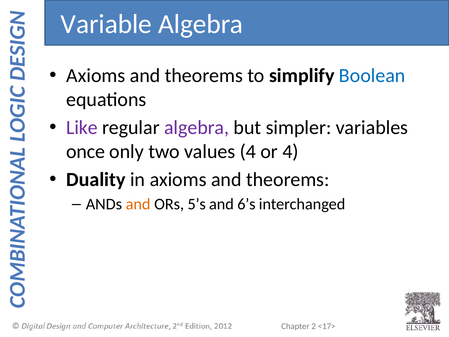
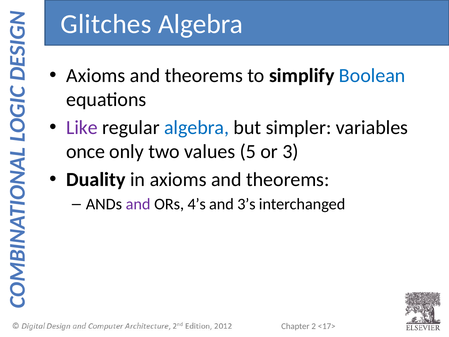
Variable: Variable -> Glitches (106, 24)
algebra colour: purple -> blue (197, 127)
values 4: 4 -> 5 (248, 151)
or 4: 4 -> 3 (291, 151)
and colour: orange -> purple (138, 204)
5’s: 5’s -> 4’s (197, 204)
6’s: 6’s -> 3’s (246, 204)
